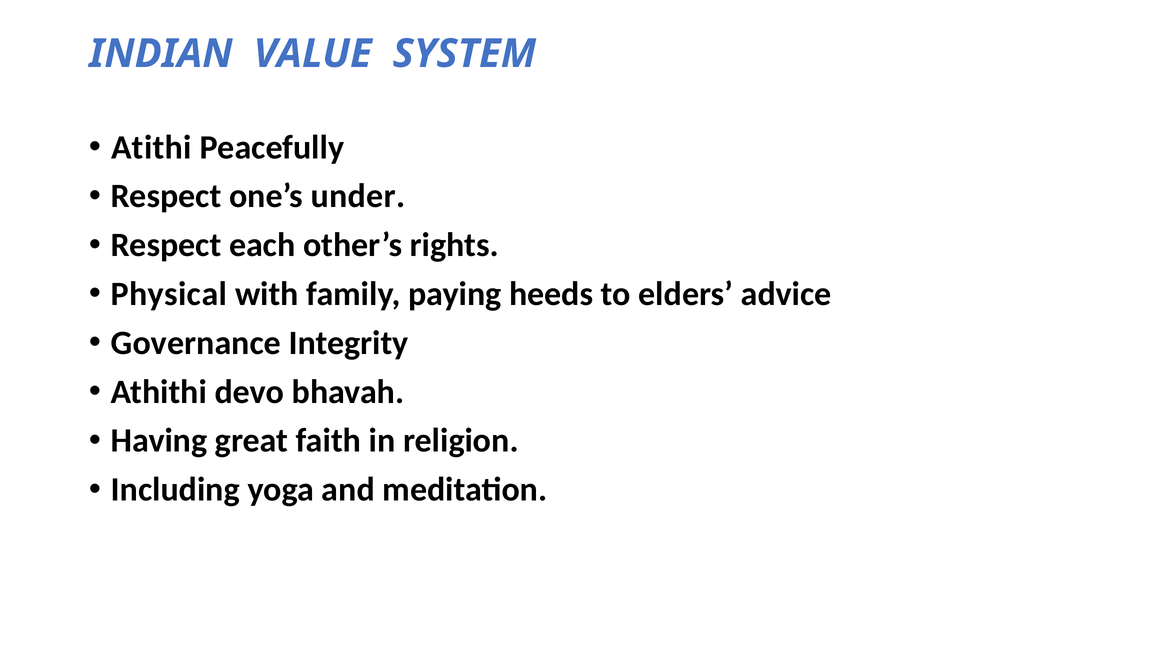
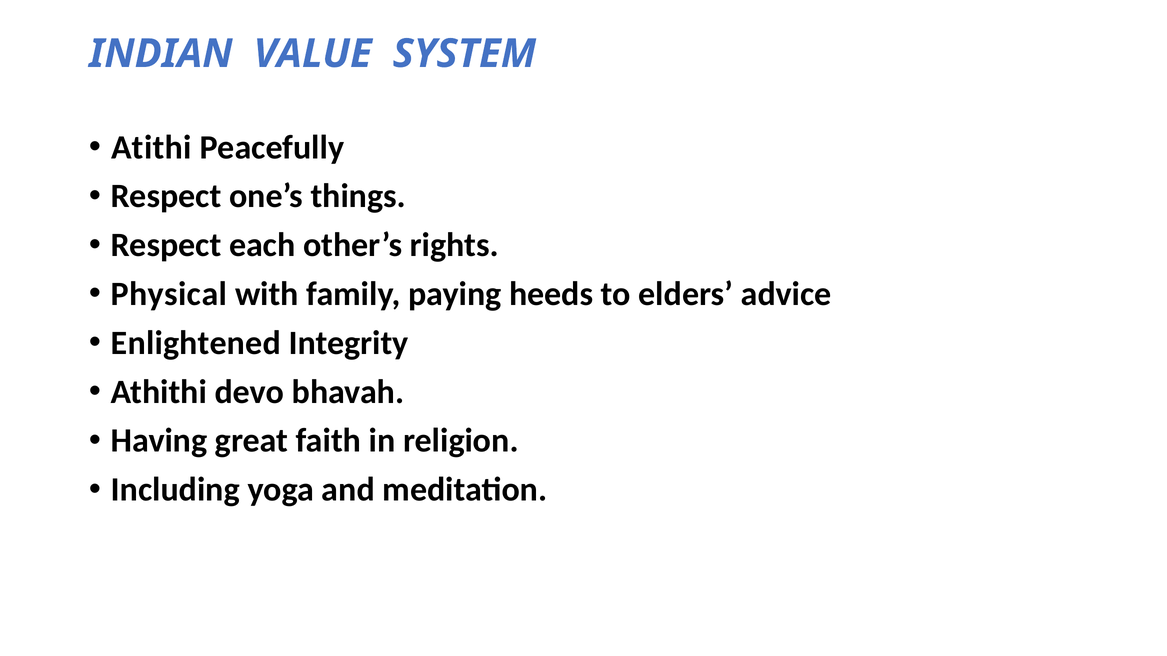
under: under -> things (358, 196)
Governance: Governance -> Enlightened (196, 343)
